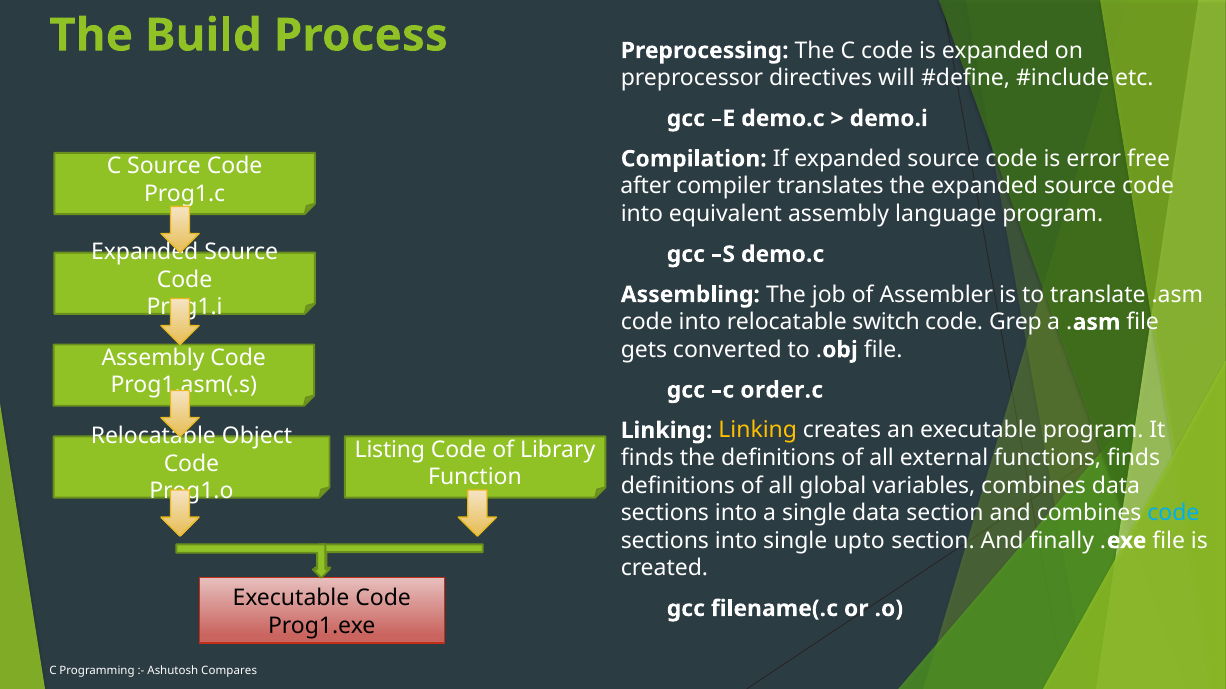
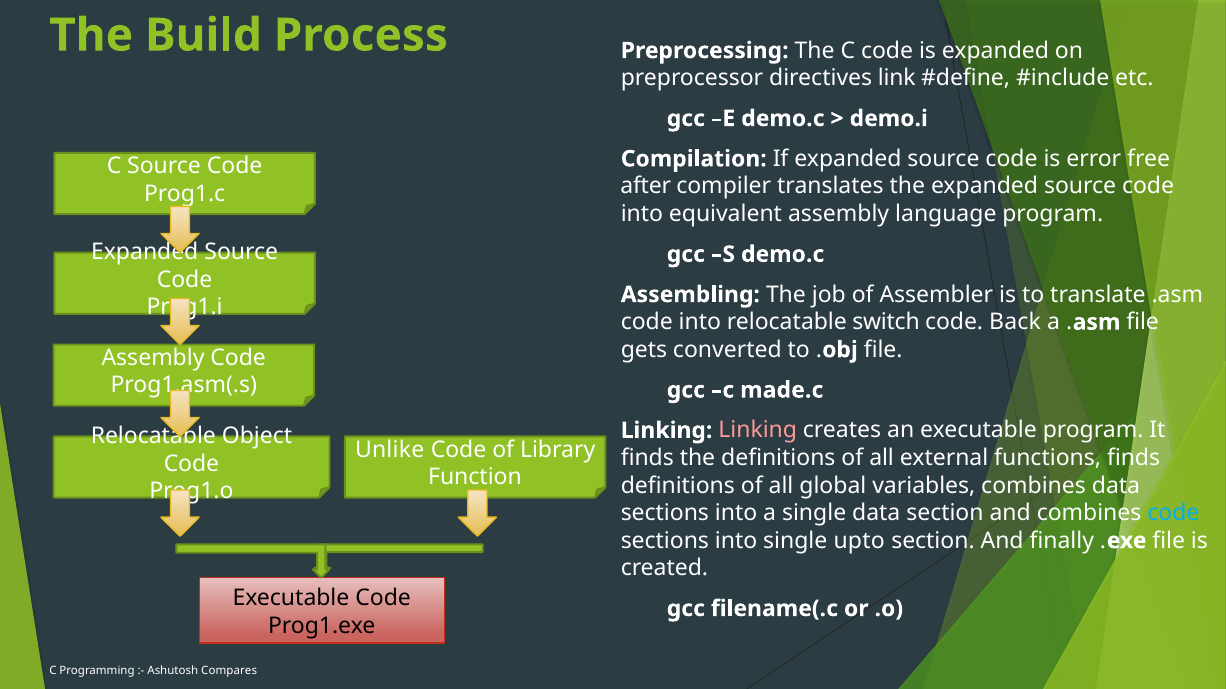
will: will -> link (897, 78)
Grep: Grep -> Back (1015, 322)
order.c: order.c -> made.c (782, 390)
Linking colour: yellow -> pink (758, 431)
Listing: Listing -> Unlike (390, 450)
